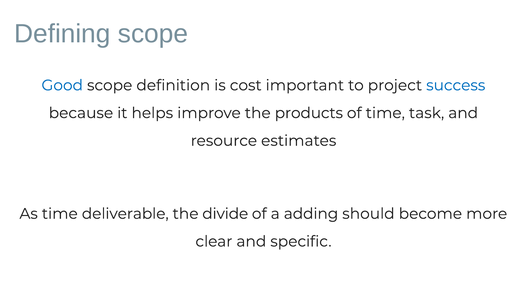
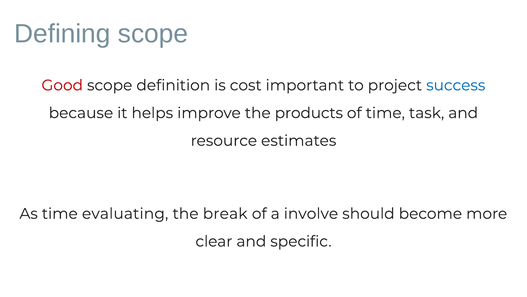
Good colour: blue -> red (62, 85)
deliverable: deliverable -> evaluating (125, 213)
divide: divide -> break (225, 213)
adding: adding -> involve (311, 213)
